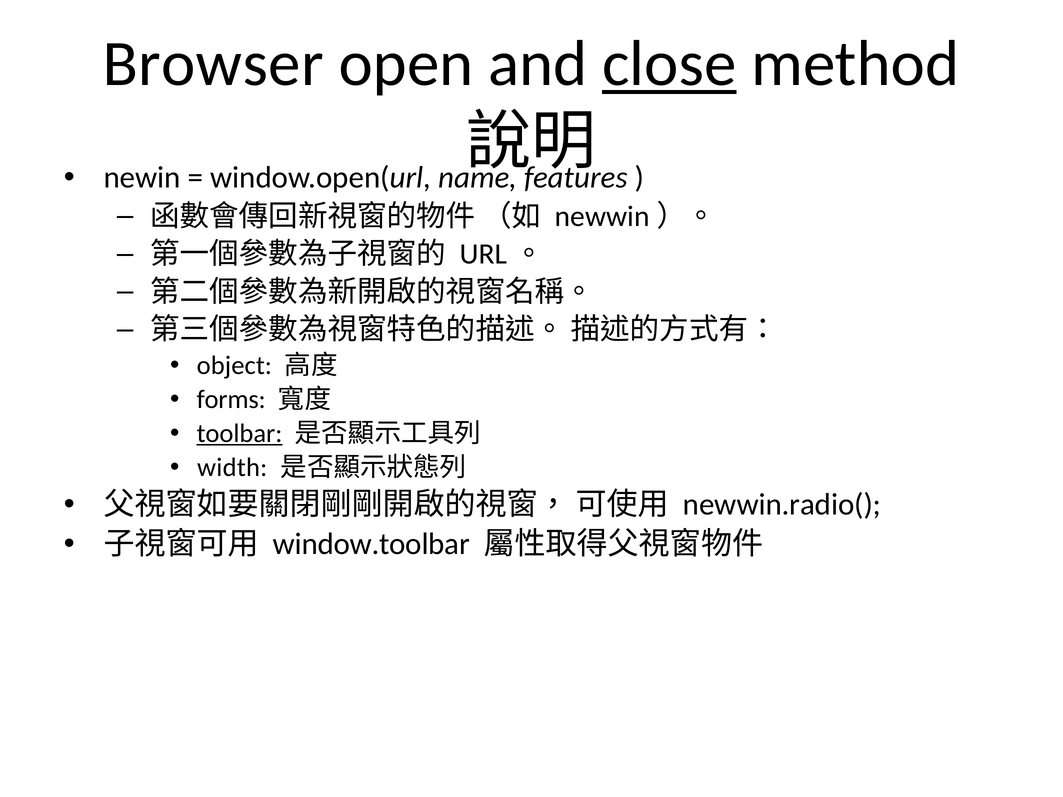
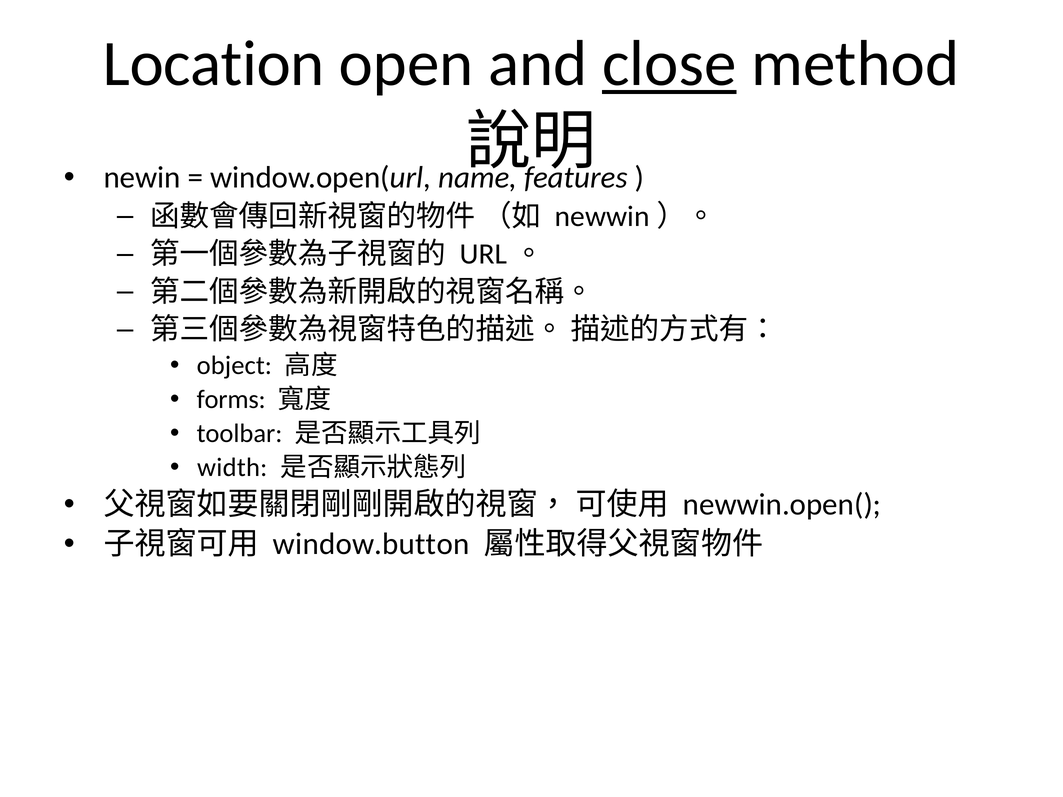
Browser: Browser -> Location (214, 64)
toolbar underline: present -> none (240, 433)
newwin.radio(: newwin.radio( -> newwin.open( (782, 505)
window.toolbar: window.toolbar -> window.button (371, 544)
